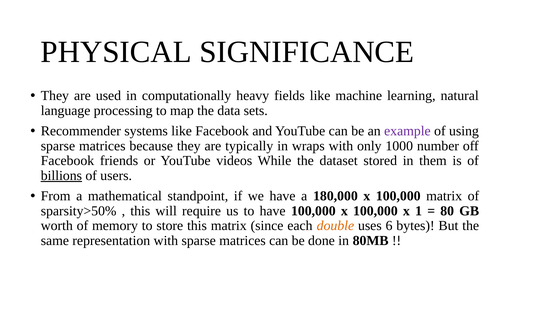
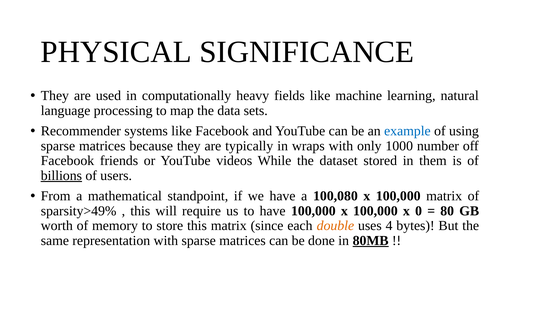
example colour: purple -> blue (407, 131)
180,000: 180,000 -> 100,080 (335, 196)
sparsity>50%: sparsity>50% -> sparsity>49% (79, 211)
1: 1 -> 0 (419, 211)
6: 6 -> 4 (389, 226)
80MB underline: none -> present (371, 241)
